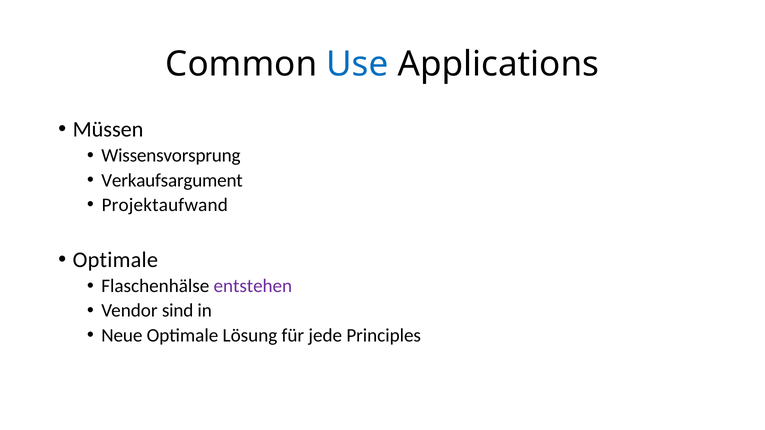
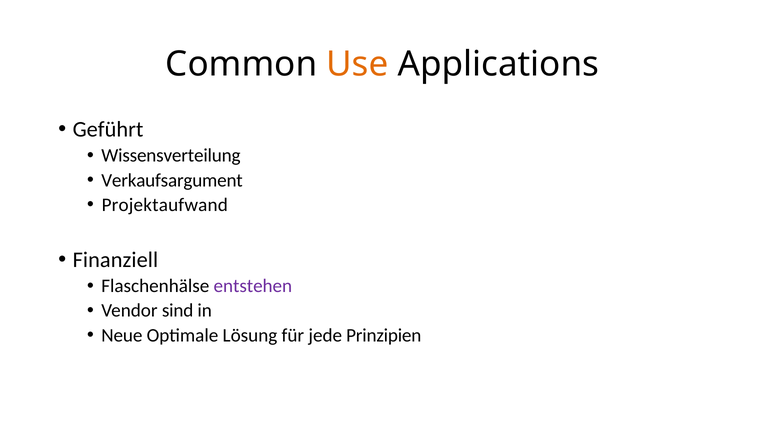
Use colour: blue -> orange (357, 64)
Müssen: Müssen -> Geführt (108, 129)
Wissensvorsprung: Wissensvorsprung -> Wissensverteilung (171, 156)
Optimale: Optimale -> Finanziell (115, 260)
Principles: Principles -> Prinzipien (384, 336)
